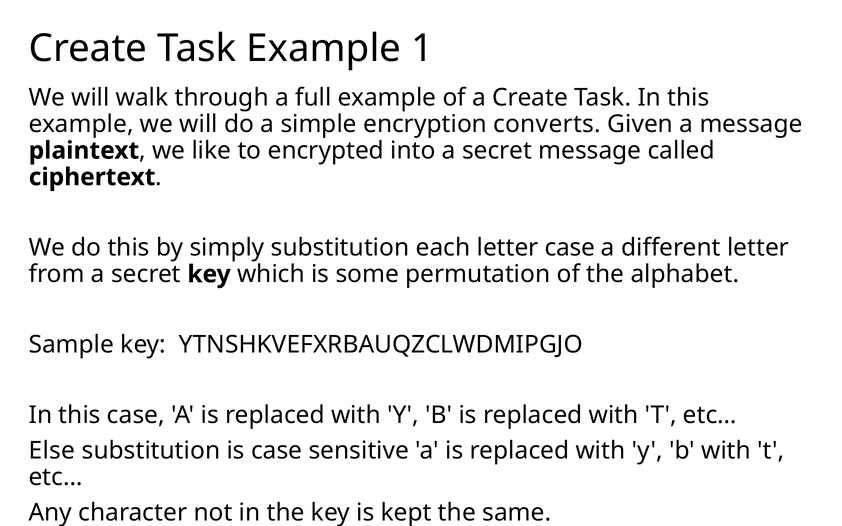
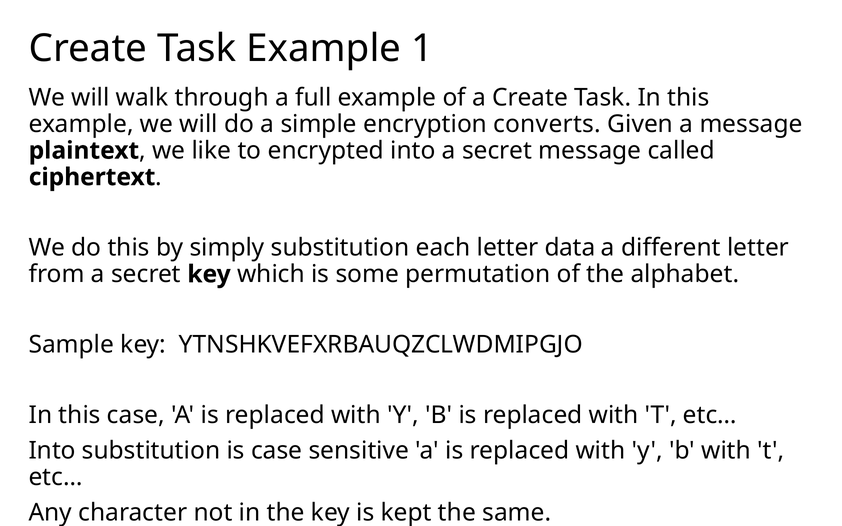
letter case: case -> data (570, 248)
Else: Else -> Into (52, 451)
